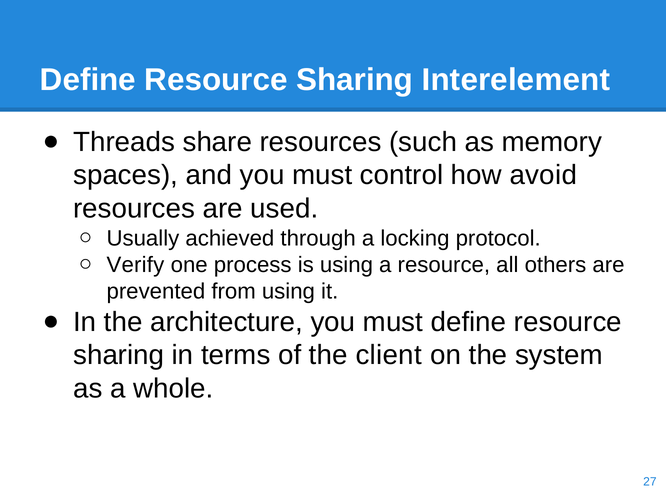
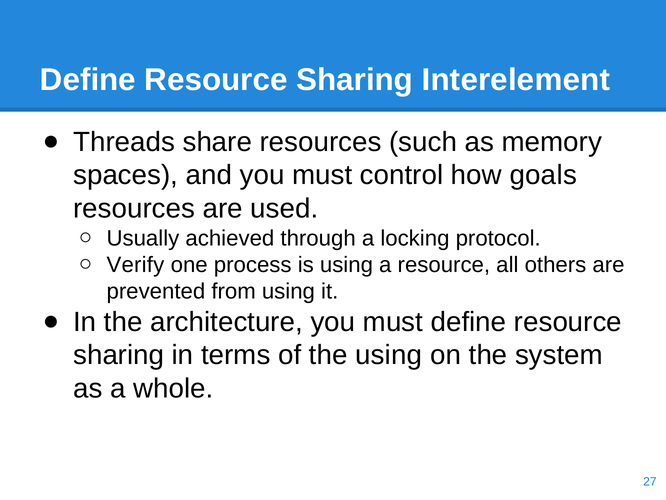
avoid: avoid -> goals (543, 175)
the client: client -> using (389, 355)
